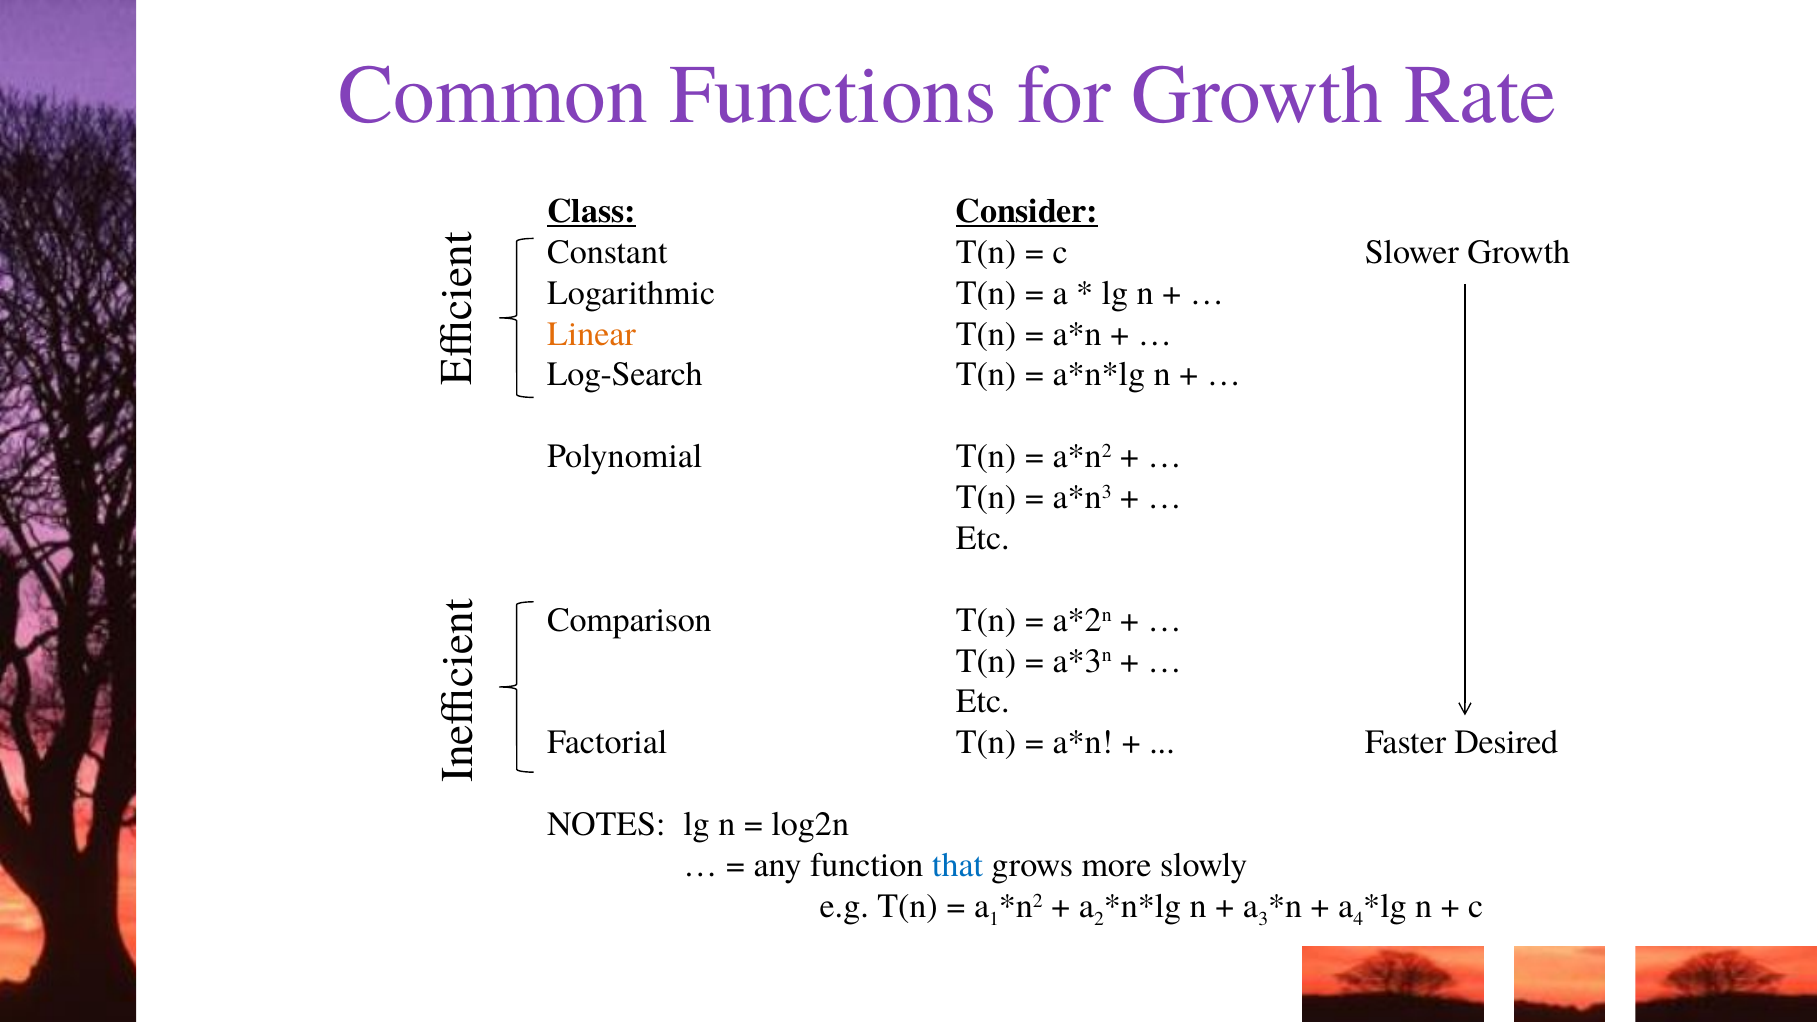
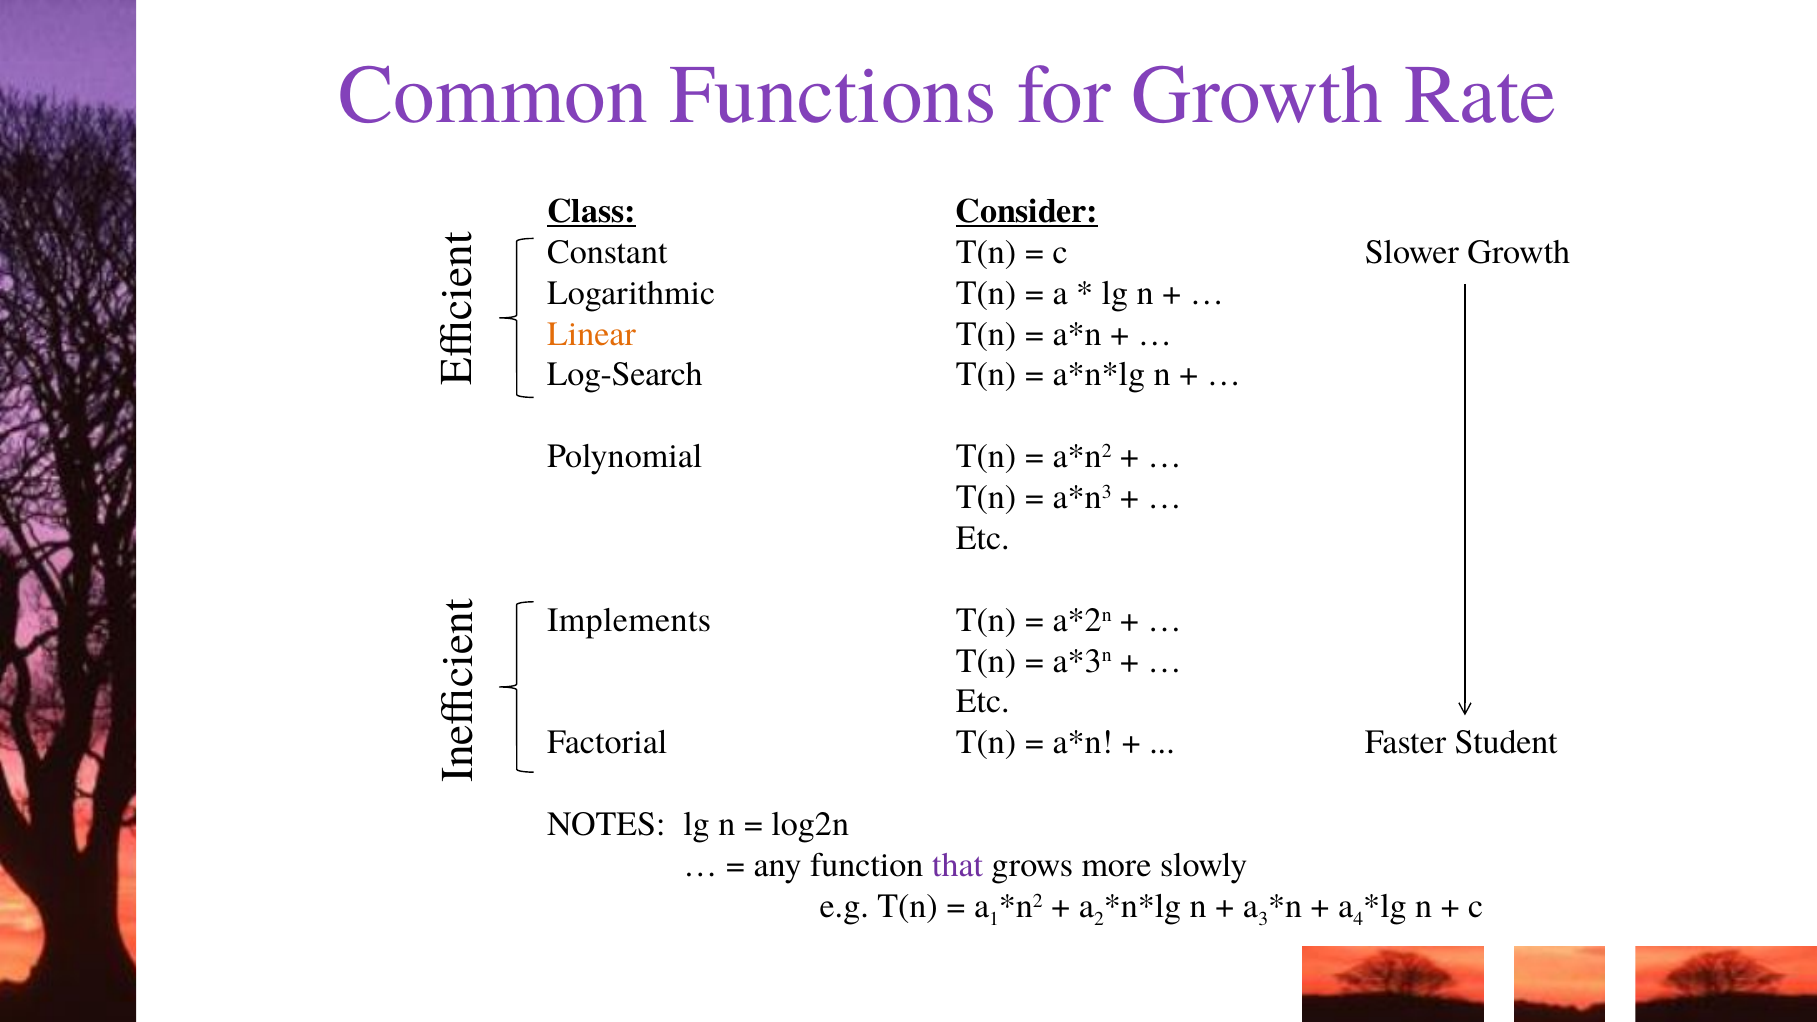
Comparison: Comparison -> Implements (629, 620)
Desired: Desired -> Student (1506, 743)
that colour: blue -> purple (958, 865)
